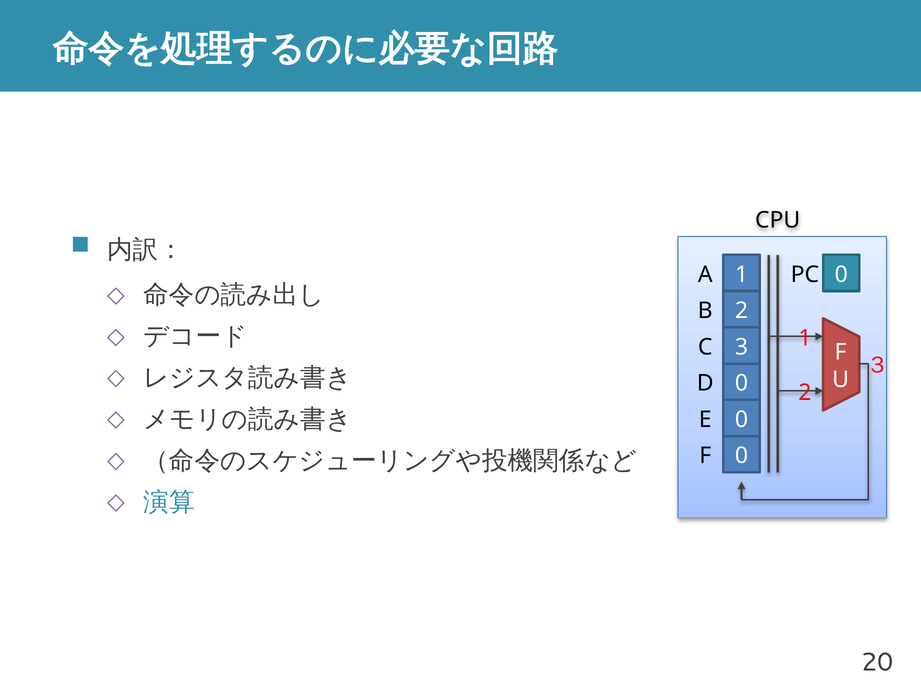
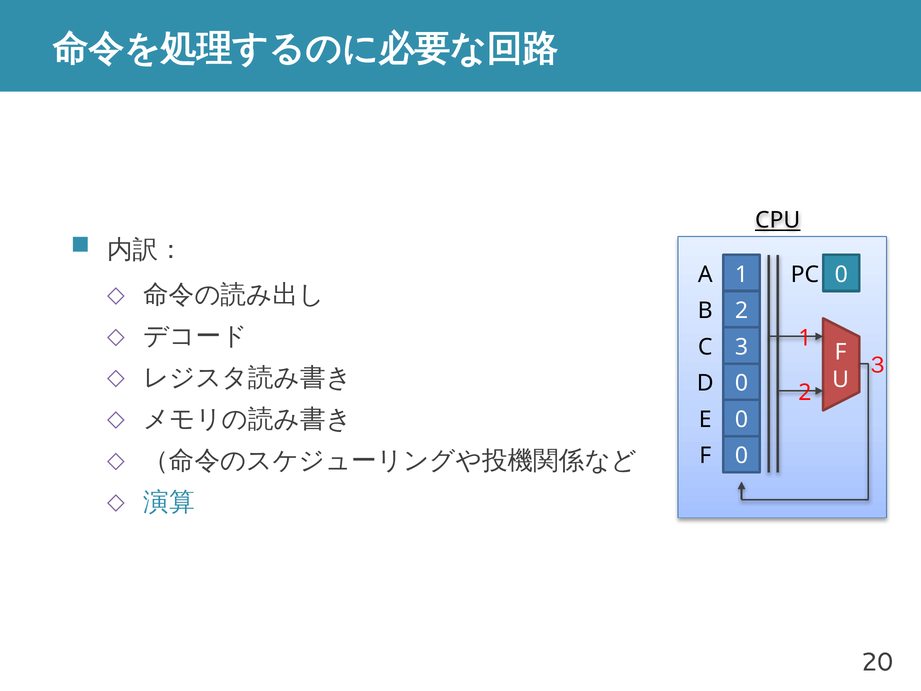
CPU underline: none -> present (778, 220)
